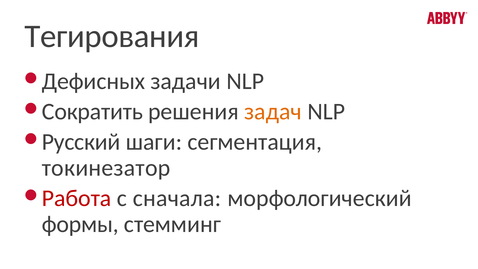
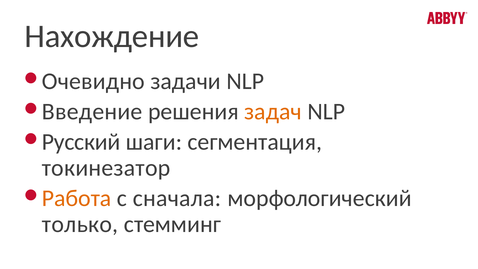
Тегирования: Тегирования -> Нахождение (112, 36)
Дефисных: Дефисных -> Очевидно (93, 81)
Сократить: Сократить -> Введение (92, 112)
Работа colour: red -> orange (77, 198)
формы: формы -> только (80, 224)
